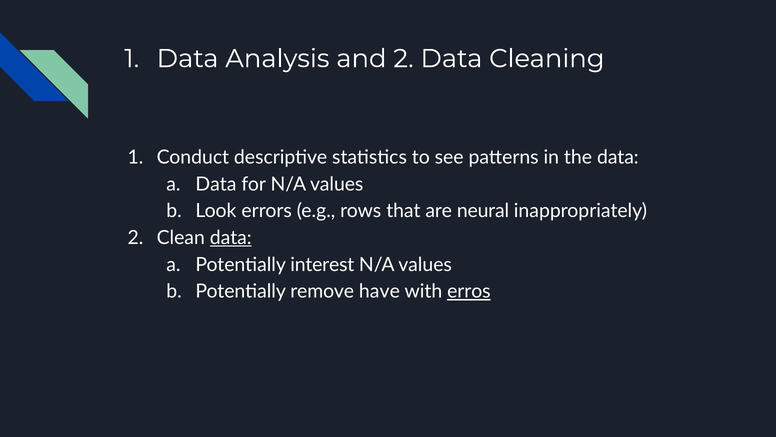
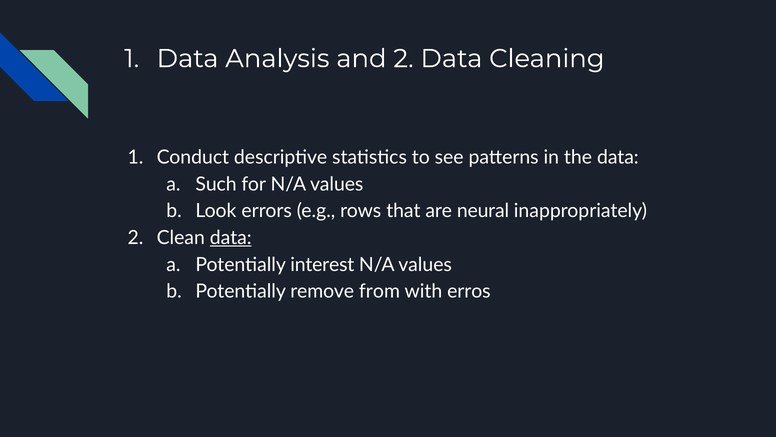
Data: Data -> Such (216, 184)
have: have -> from (379, 291)
erros underline: present -> none (469, 291)
